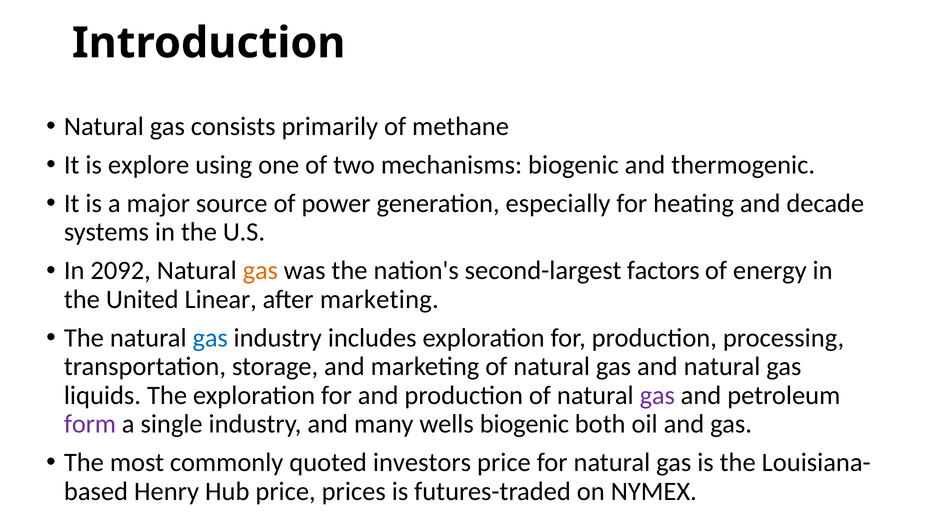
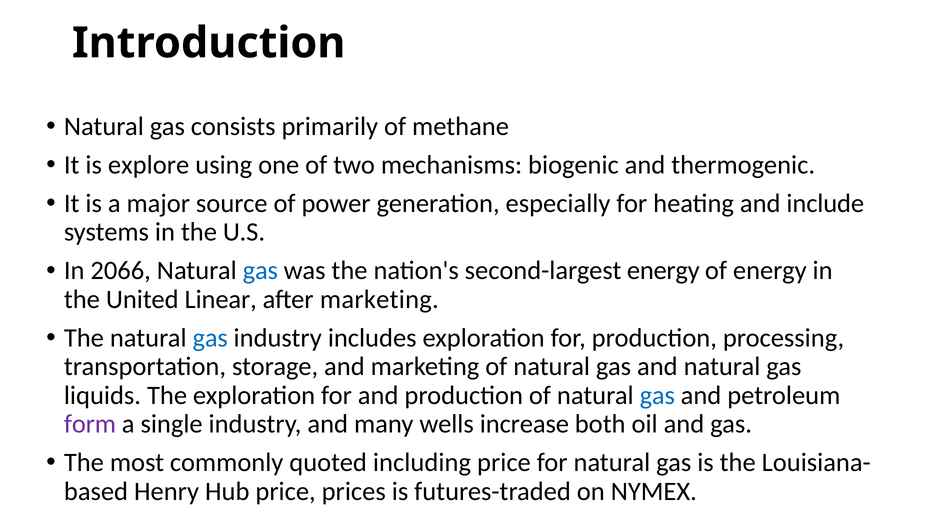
decade: decade -> include (825, 203)
2092: 2092 -> 2066 (121, 270)
gas colour: orange -> blue (260, 270)
second-largest factors: factors -> energy (663, 270)
gas colour: purple -> blue (657, 395)
wells biogenic: biogenic -> increase (524, 424)
investors: investors -> including (422, 462)
